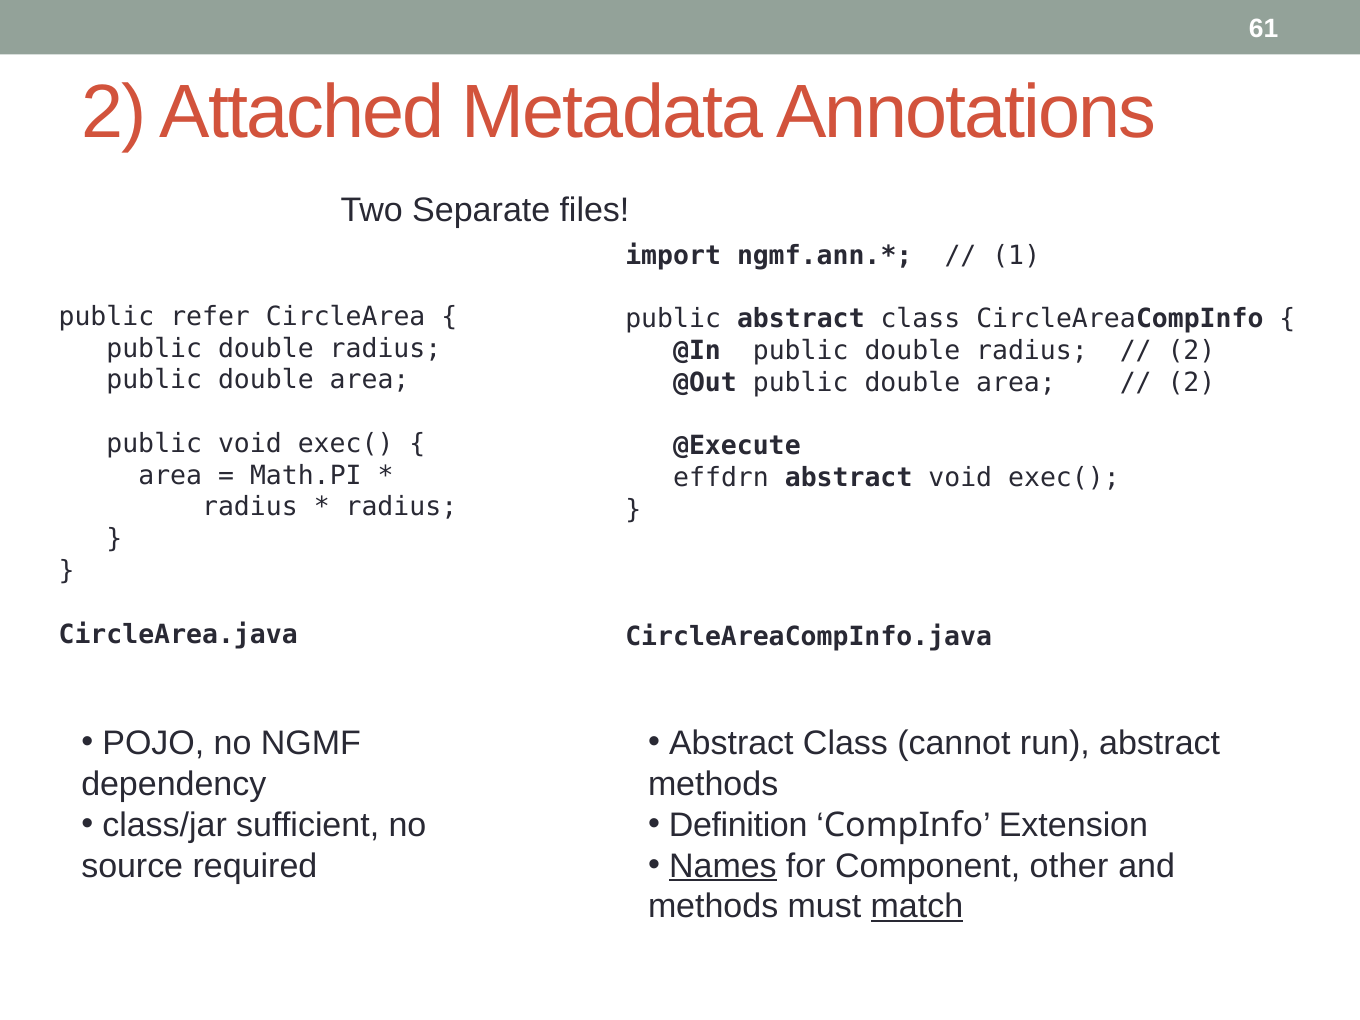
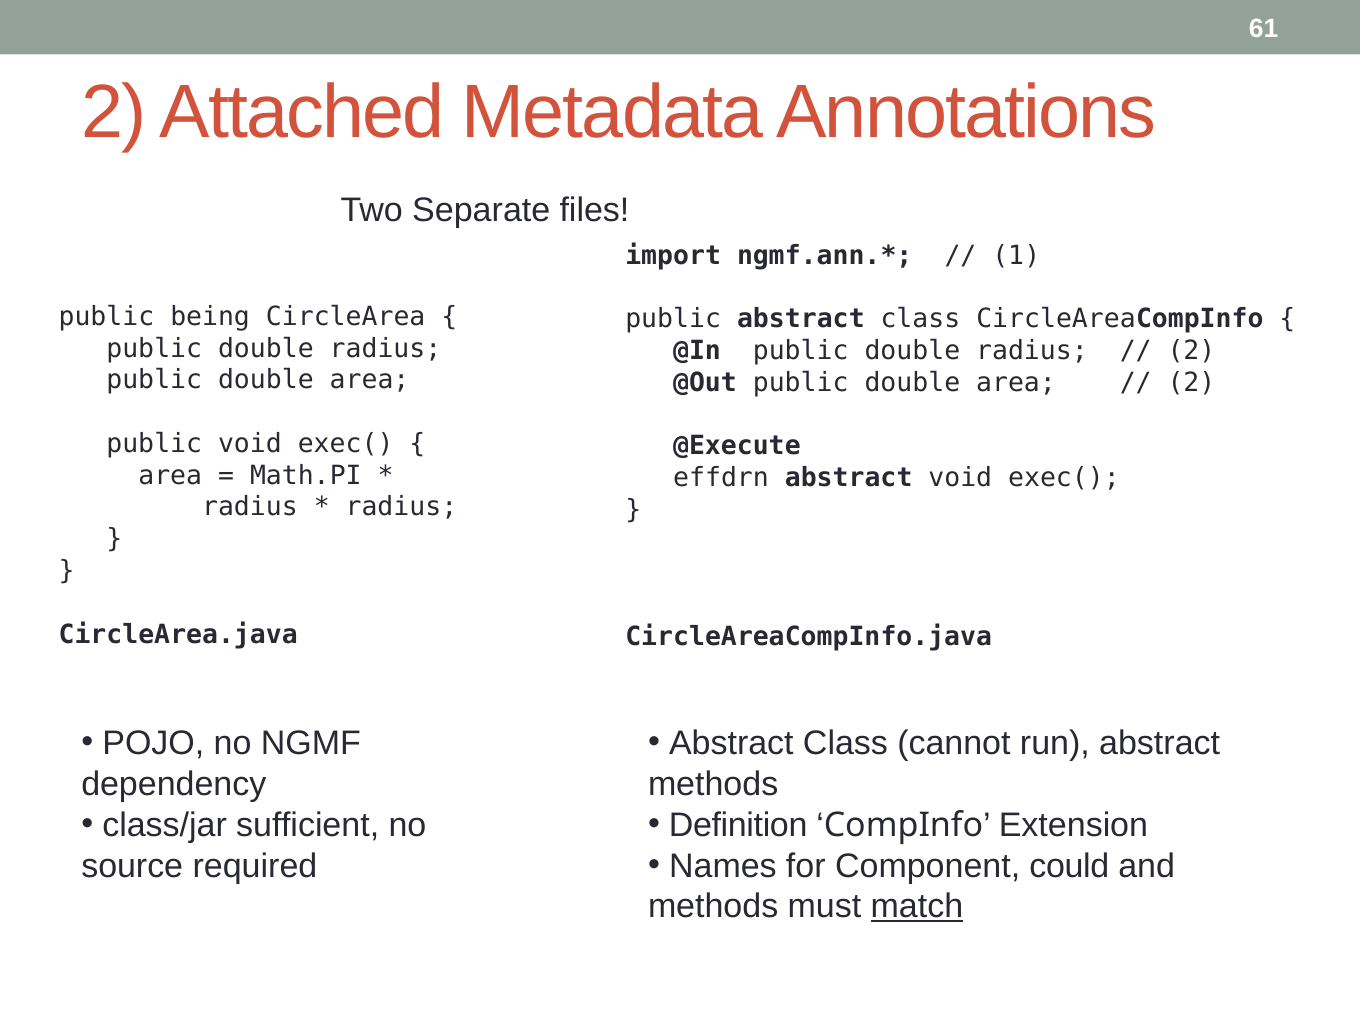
refer: refer -> being (210, 317)
Names underline: present -> none (723, 866)
other: other -> could (1069, 866)
